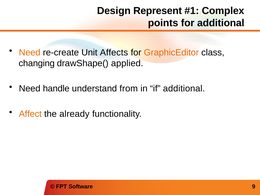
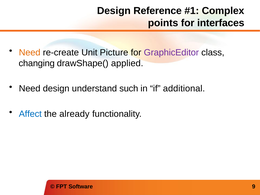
Represent: Represent -> Reference (158, 11)
for additional: additional -> interfaces (221, 23)
Affects: Affects -> Picture (114, 52)
GraphicEditor colour: orange -> purple (171, 52)
Need handle: handle -> design (56, 89)
from: from -> such (129, 89)
Affect colour: orange -> blue (30, 114)
